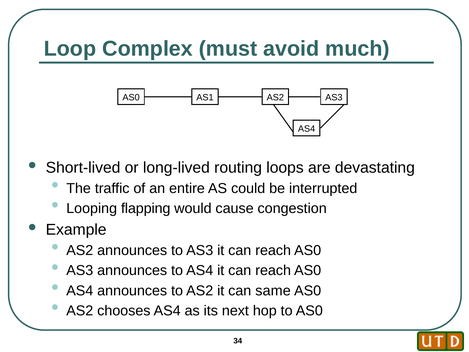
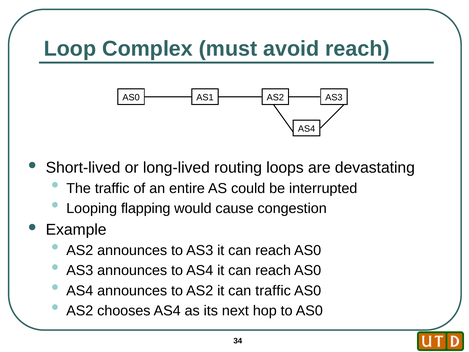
avoid much: much -> reach (357, 49)
can same: same -> traffic (273, 290)
